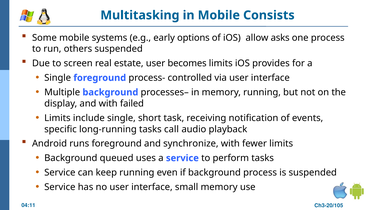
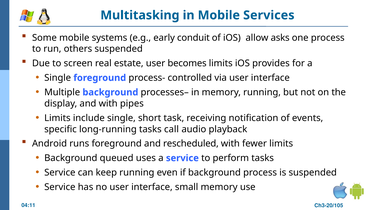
Consists: Consists -> Services (269, 15)
options: options -> conduit (193, 38)
failed: failed -> pipes (132, 103)
synchronize: synchronize -> rescheduled (191, 144)
